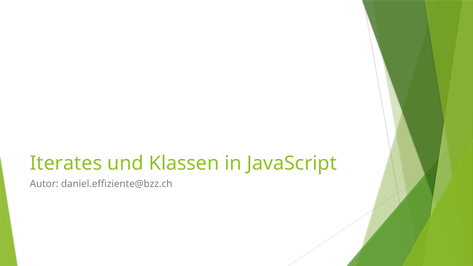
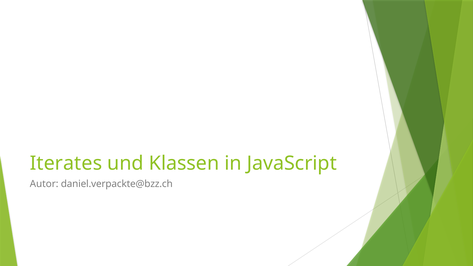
daniel.effiziente@bzz.ch: daniel.effiziente@bzz.ch -> daniel.verpackte@bzz.ch (117, 184)
